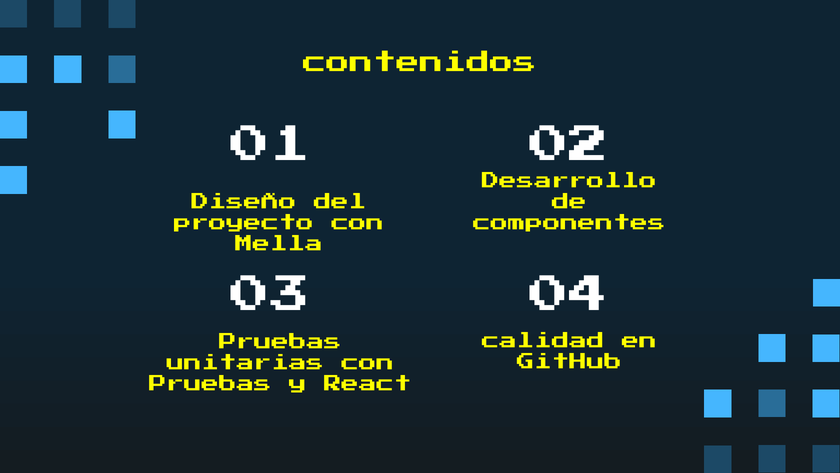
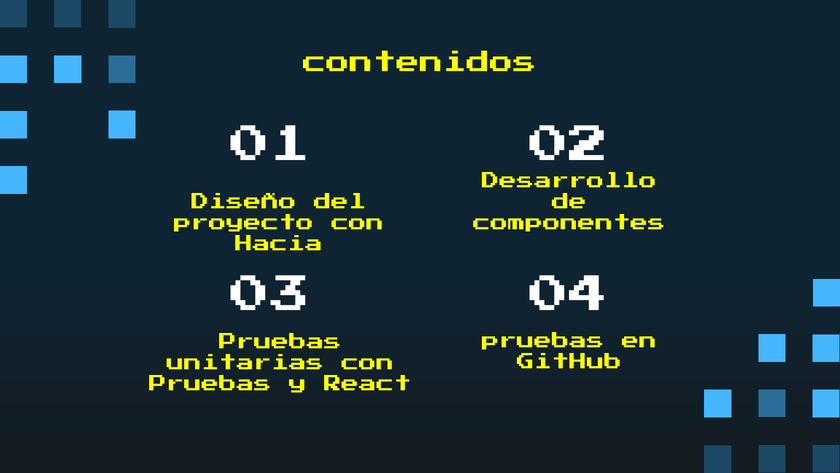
Mella: Mella -> Hacia (279, 247)
calidad: calidad -> pruebas (543, 344)
